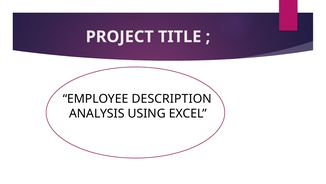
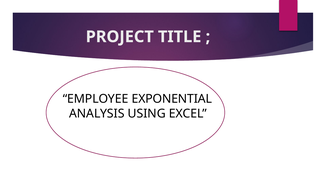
DESCRIPTION: DESCRIPTION -> EXPONENTIAL (172, 98)
